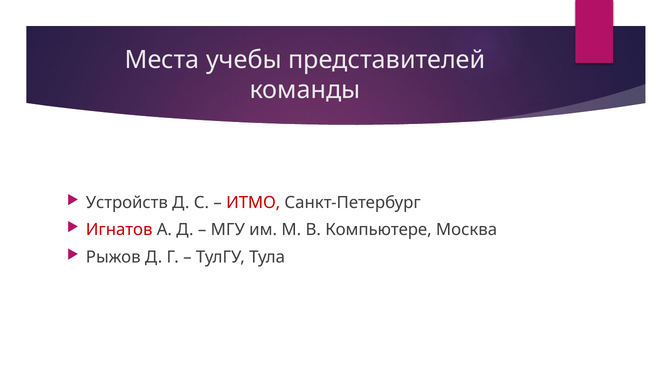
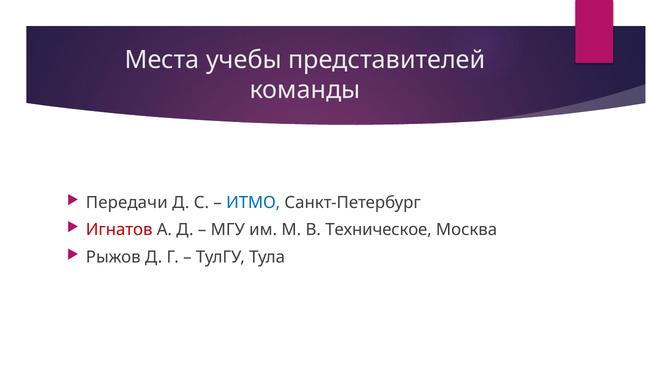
Устройств: Устройств -> Передачи (127, 203)
ИТМО colour: red -> blue (253, 203)
Компьютере: Компьютере -> Техническое (379, 230)
